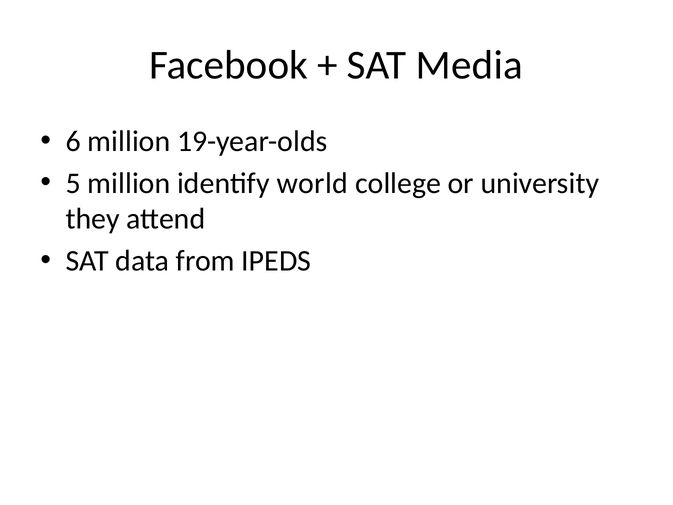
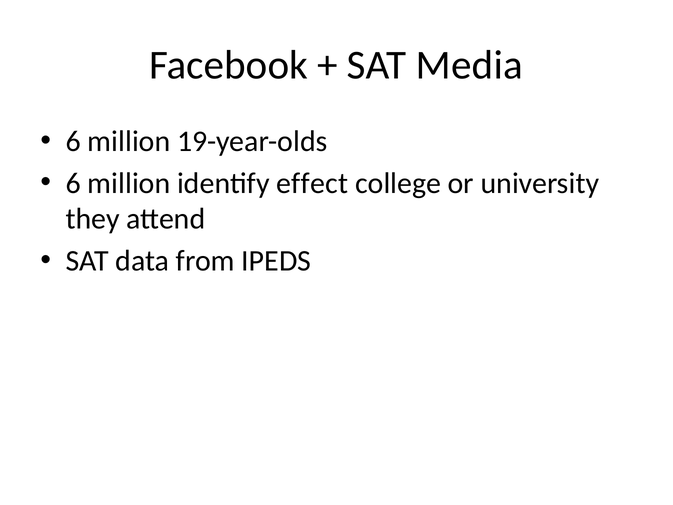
5: 5 -> 6 (73, 183)
world: world -> effect (312, 183)
